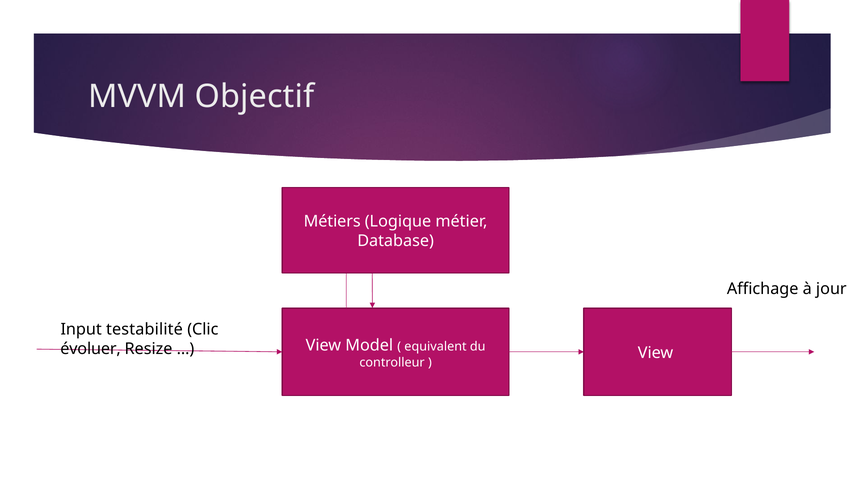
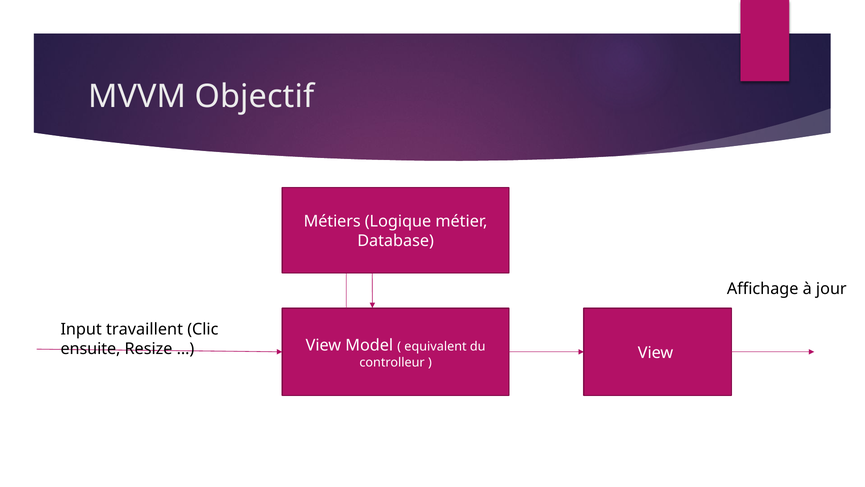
testabilité: testabilité -> travaillent (145, 329)
évoluer: évoluer -> ensuite (90, 349)
